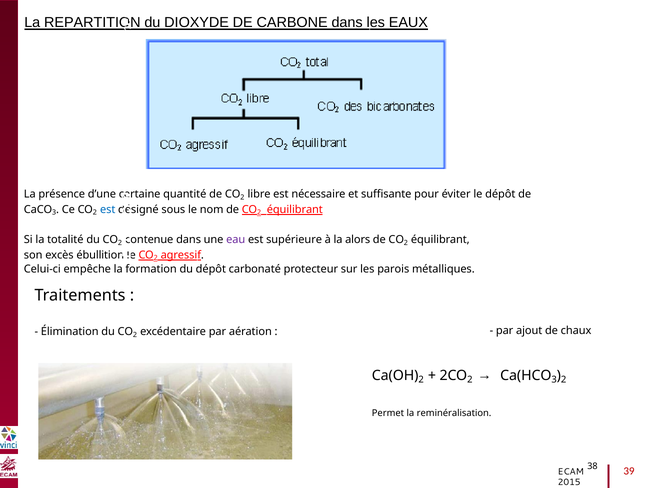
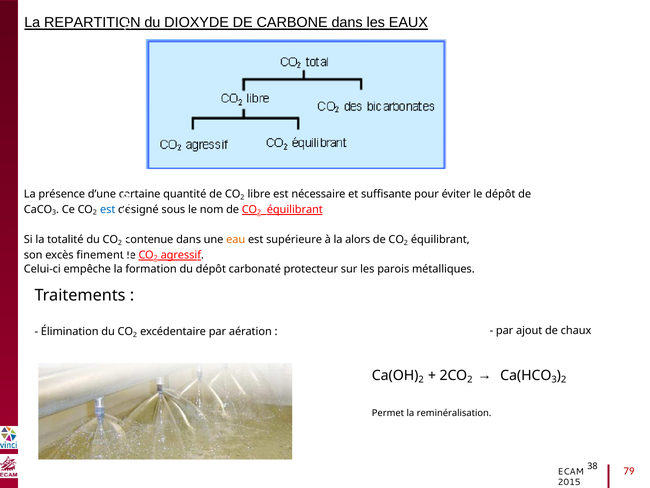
eau colour: purple -> orange (236, 239)
ébullition: ébullition -> finement (100, 255)
39: 39 -> 79 (629, 470)
